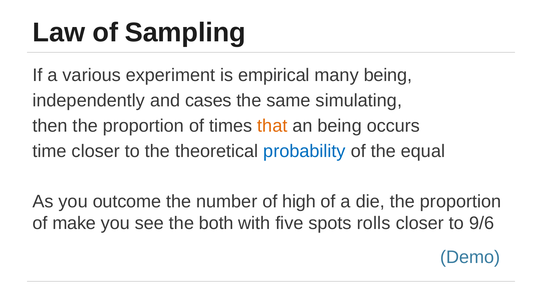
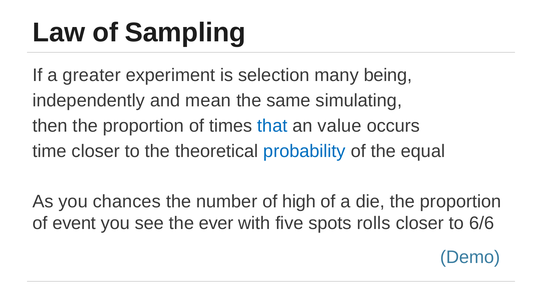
various: various -> greater (92, 75)
empirical: empirical -> selection (274, 75)
cases: cases -> mean (208, 100)
that colour: orange -> blue (272, 126)
an being: being -> value (340, 126)
outcome: outcome -> chances (127, 202)
make: make -> event (74, 223)
both: both -> ever (216, 223)
9/6: 9/6 -> 6/6 (482, 223)
